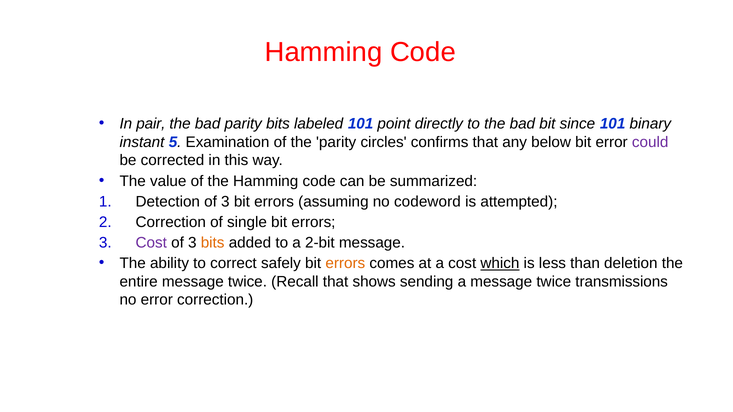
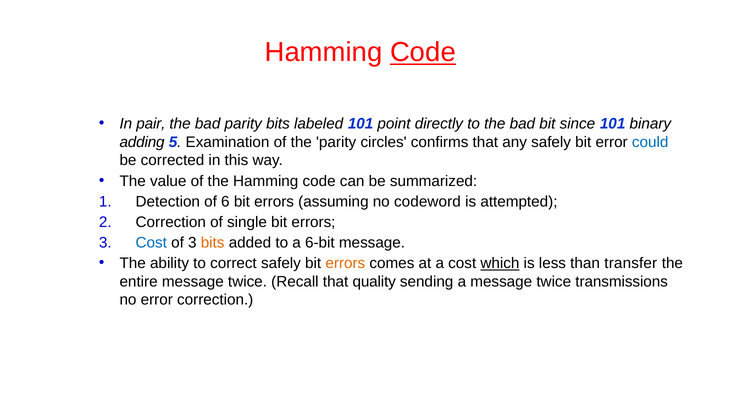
Code underline: none -> present (423, 52)
instant: instant -> adding (142, 142)
any below: below -> safely (551, 142)
could colour: purple -> blue (650, 142)
Detection of 3: 3 -> 6 (225, 202)
Cost colour: purple -> blue (151, 243)
2-bit: 2-bit -> 6-bit (320, 243)
deletion: deletion -> transfer (631, 264)
shows: shows -> quality (374, 282)
